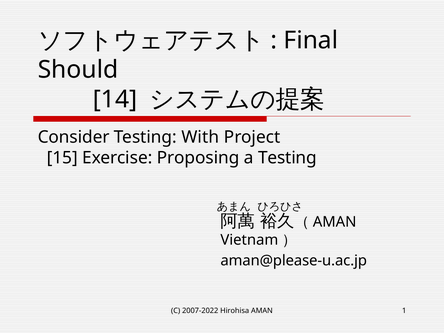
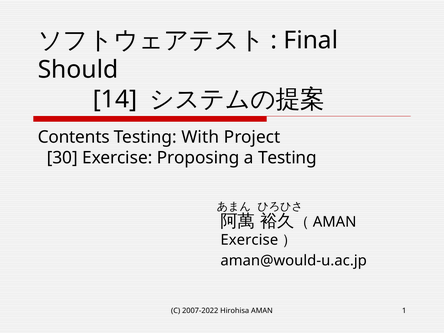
Consider: Consider -> Contents (74, 137)
15: 15 -> 30 (62, 158)
Vietnam: Vietnam -> Exercise (249, 240)
aman@please-u.ac.jp: aman@please-u.ac.jp -> aman@would-u.ac.jp (294, 261)
